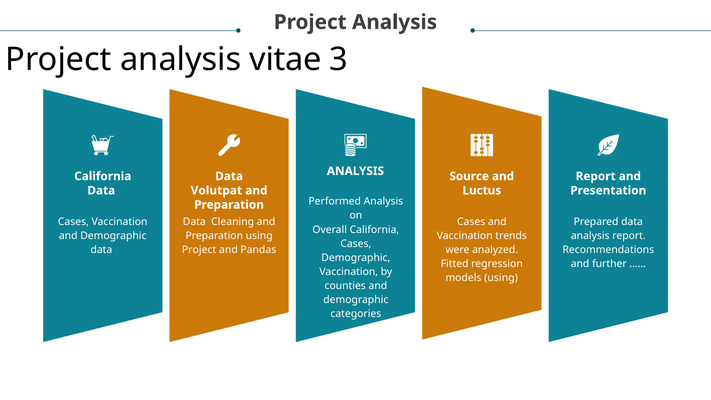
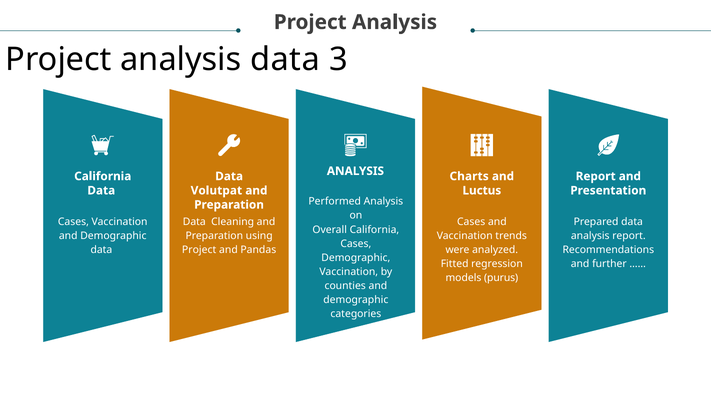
analysis vitae: vitae -> data (285, 60)
Source: Source -> Charts (469, 176)
models using: using -> purus (501, 278)
